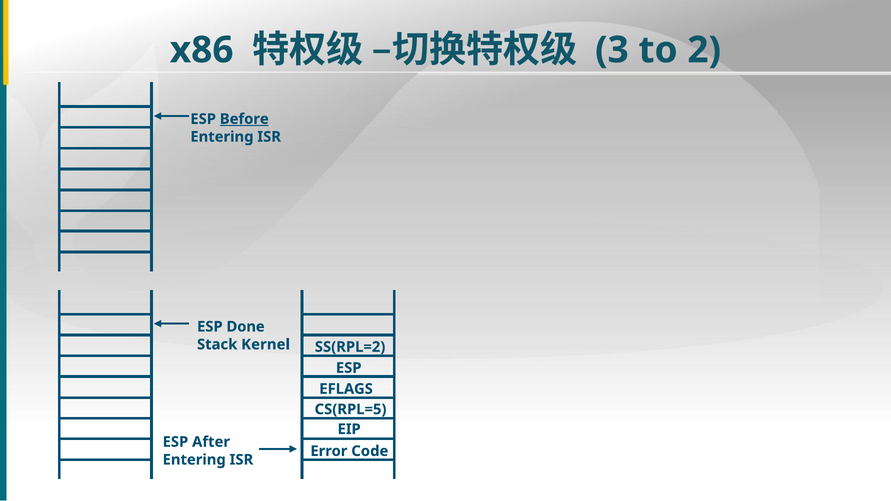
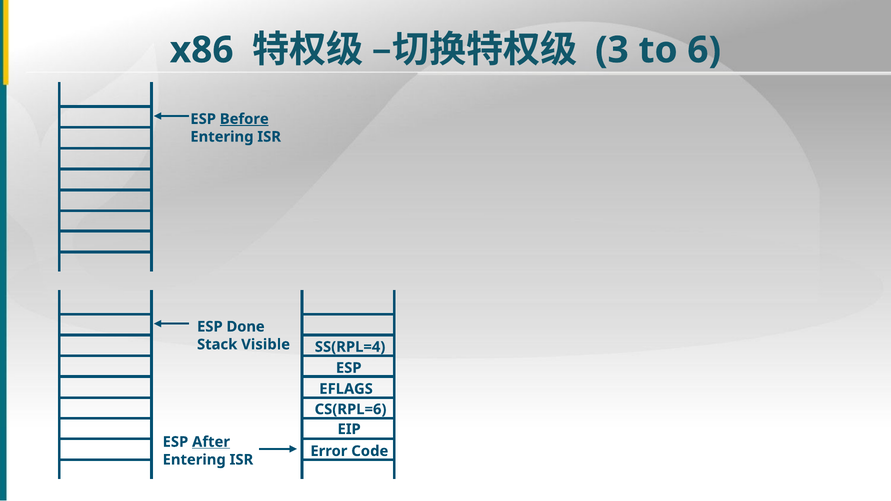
2: 2 -> 6 (704, 50)
Kernel: Kernel -> Visible (266, 345)
SS(RPL=2: SS(RPL=2 -> SS(RPL=4 (350, 347)
CS(RPL=5: CS(RPL=5 -> CS(RPL=6 (351, 409)
After underline: none -> present (211, 442)
